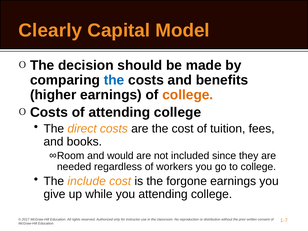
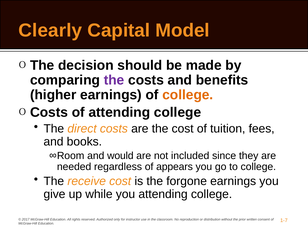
the colour: blue -> purple (114, 80)
workers: workers -> appears (175, 167)
include: include -> receive (87, 181)
